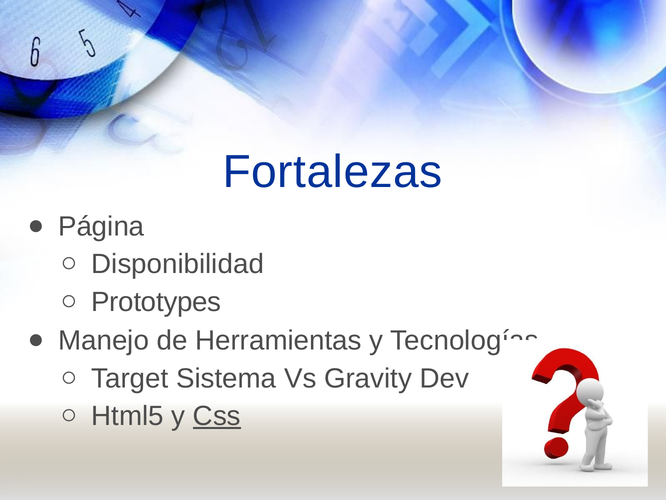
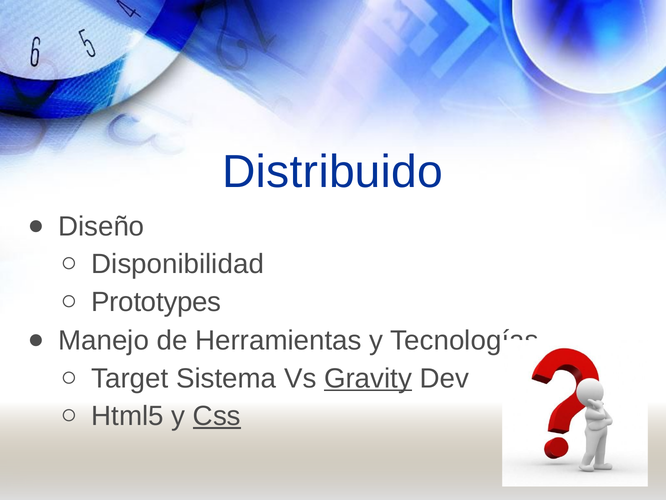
Fortalezas: Fortalezas -> Distribuido (333, 172)
Página: Página -> Diseño (101, 226)
Gravity underline: none -> present (368, 378)
